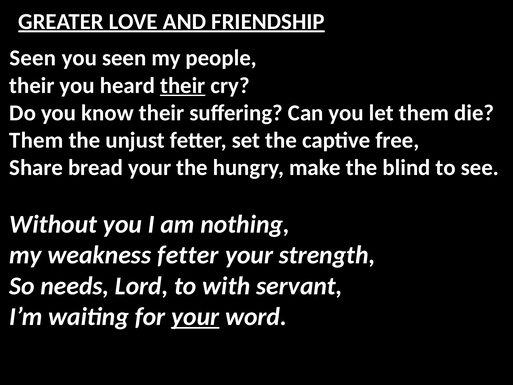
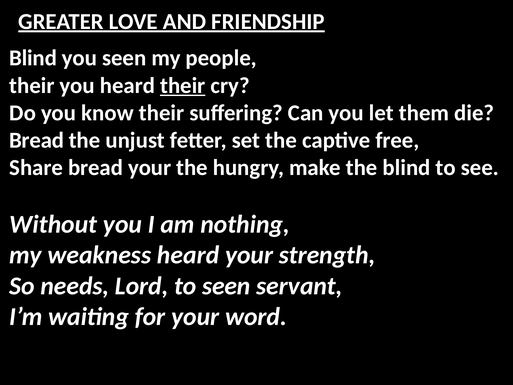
Seen: Seen -> Blind (33, 58)
Them: Them -> Bread (37, 140)
weakness fetter: fetter -> heard (188, 255)
to with: with -> seen (226, 286)
your underline: present -> none (195, 317)
